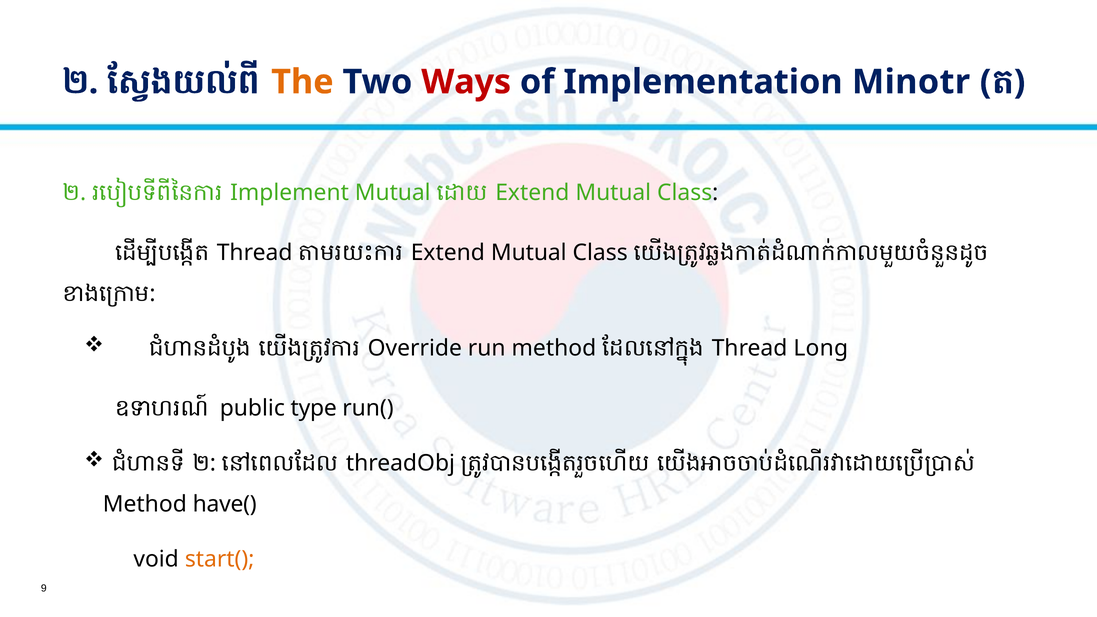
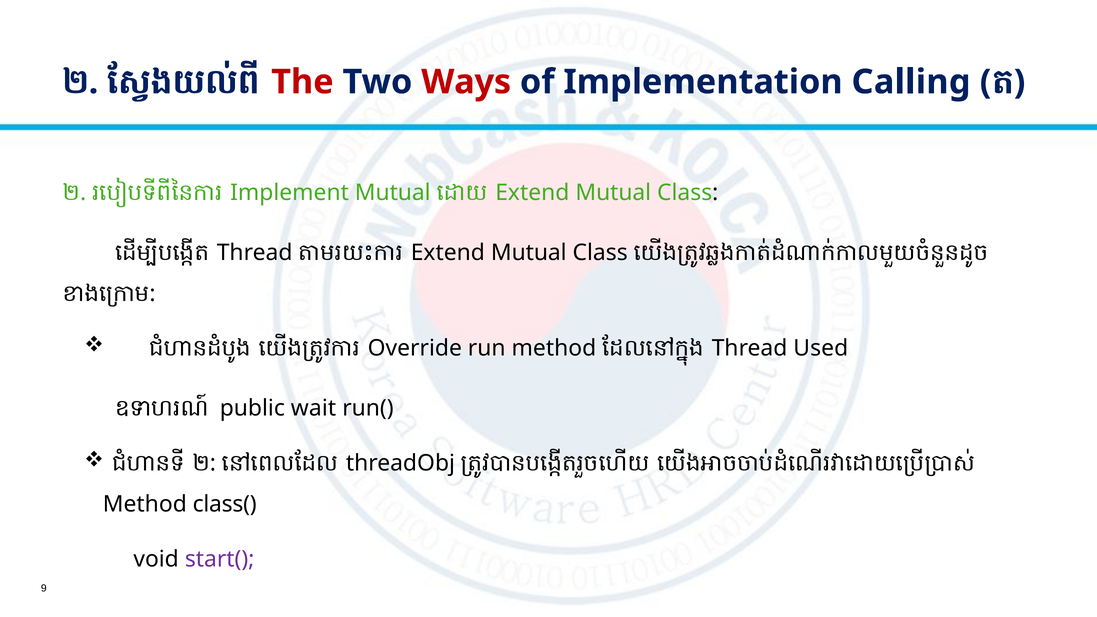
The colour: orange -> red (302, 82)
Minotr: Minotr -> Calling (911, 82)
Long: Long -> Used (821, 348)
type: type -> wait (314, 408)
have(: have( -> class( (225, 504)
start( colour: orange -> purple (220, 559)
